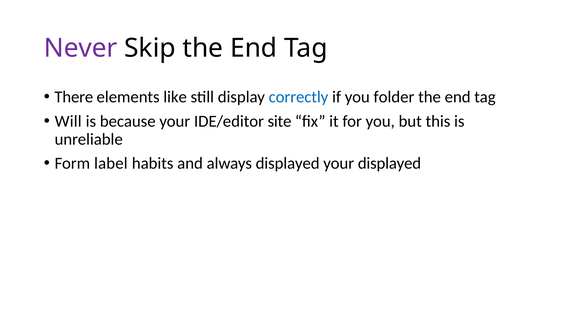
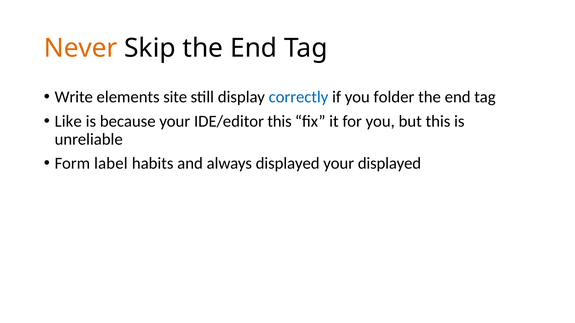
Never colour: purple -> orange (81, 48)
There: There -> Write (74, 97)
like: like -> site (175, 97)
Will: Will -> Like (68, 121)
IDE/editor site: site -> this (280, 121)
